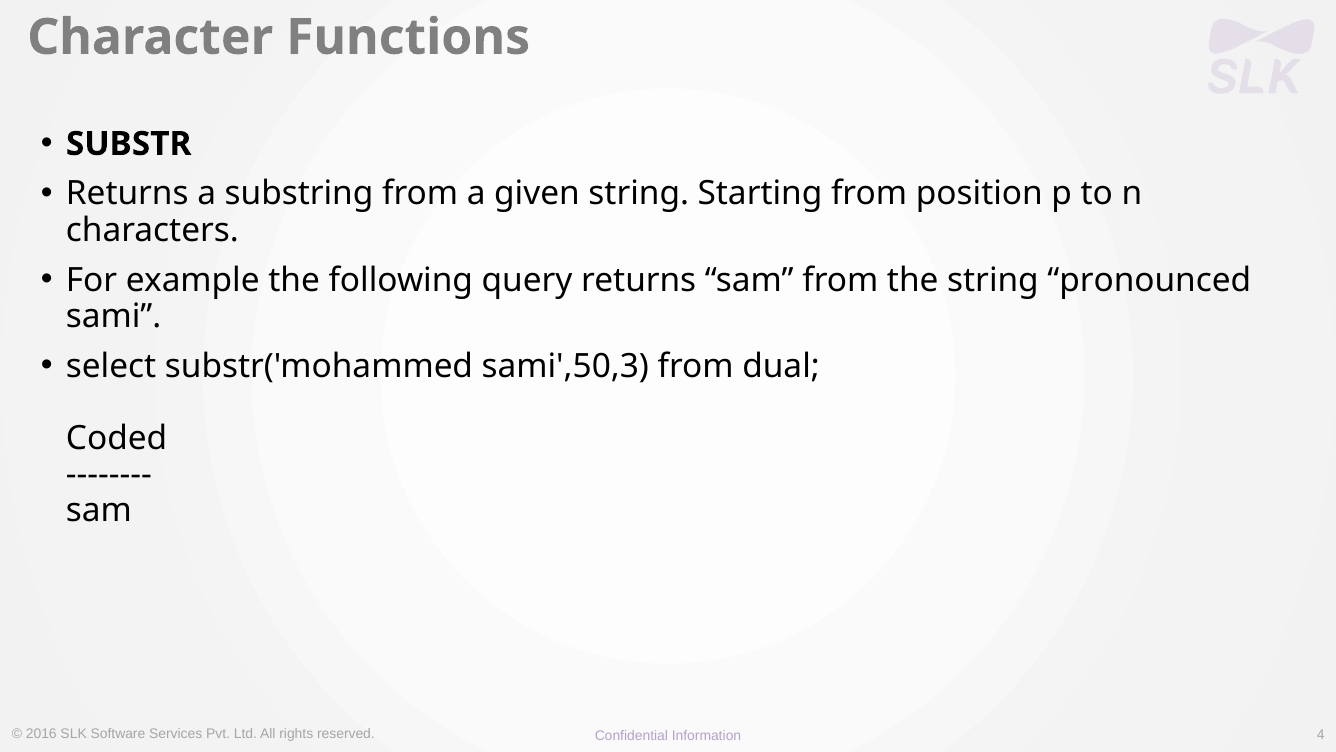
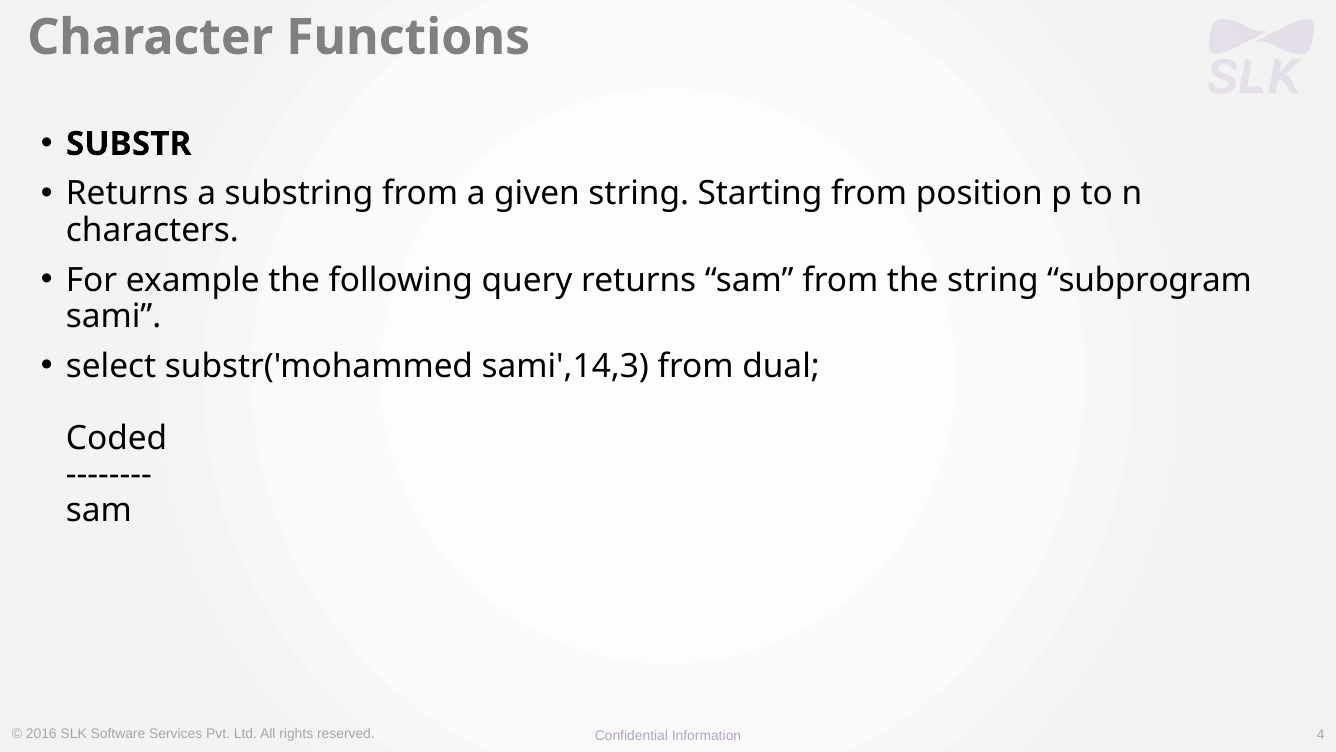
pronounced: pronounced -> subprogram (1149, 280)
sami',50,3: sami',50,3 -> sami',14,3 (565, 366)
